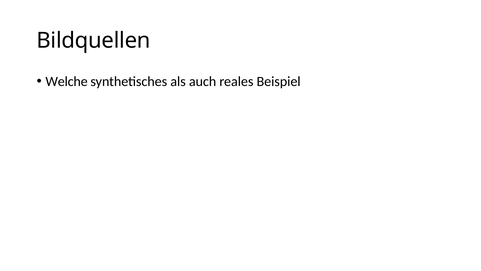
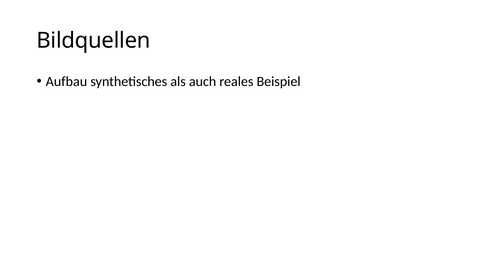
Welche: Welche -> Aufbau (66, 81)
